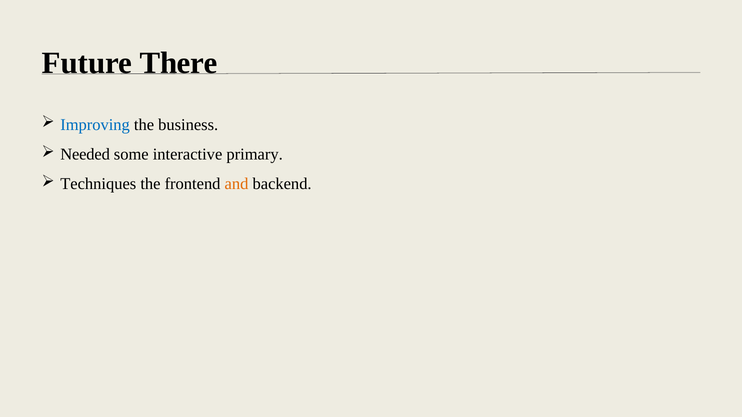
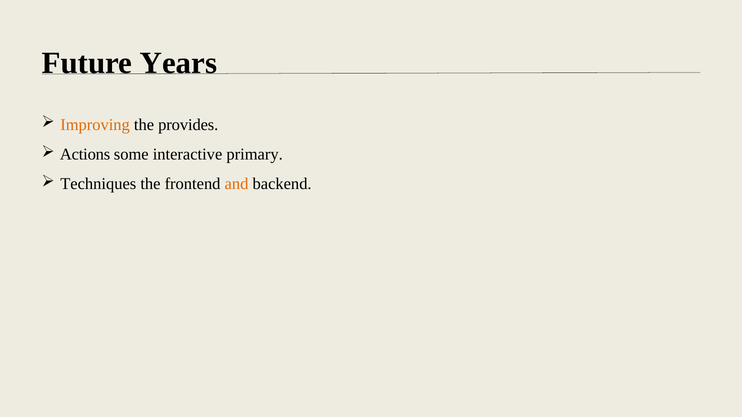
There: There -> Years (178, 63)
Improving colour: blue -> orange (95, 125)
business: business -> provides (188, 125)
Needed: Needed -> Actions (85, 154)
